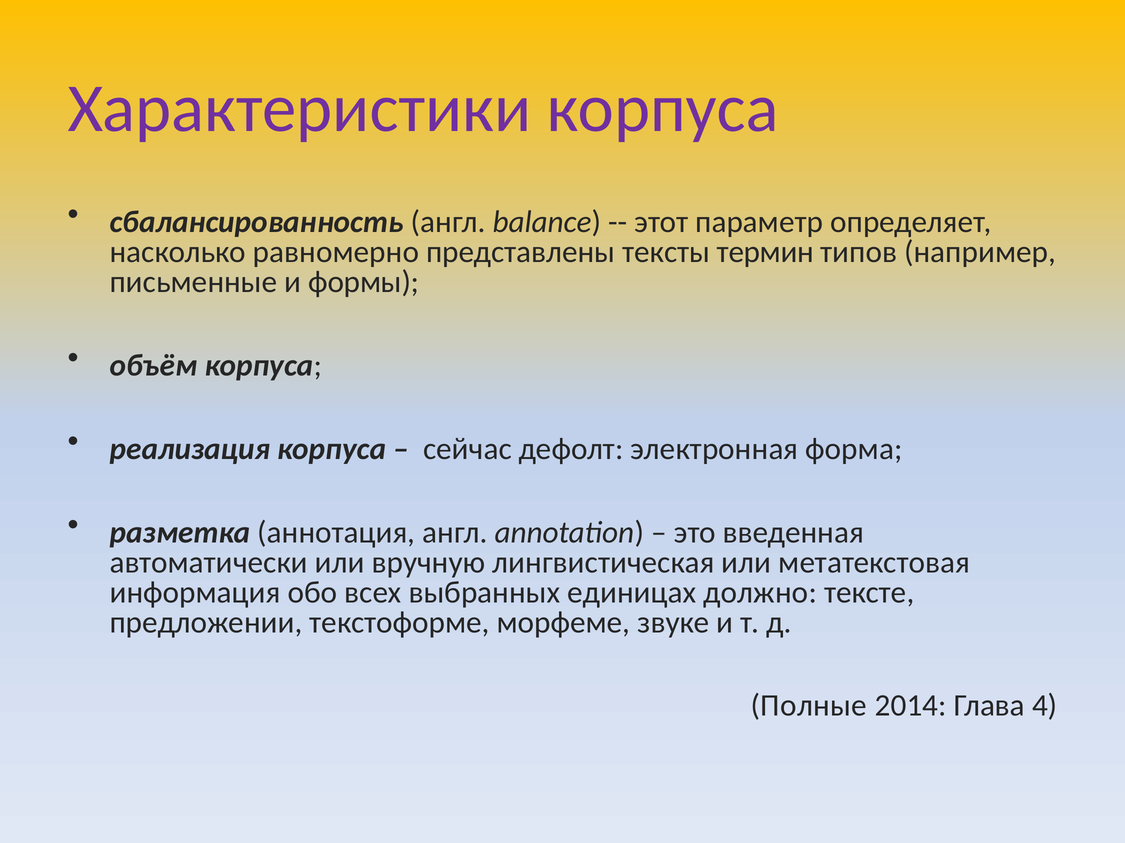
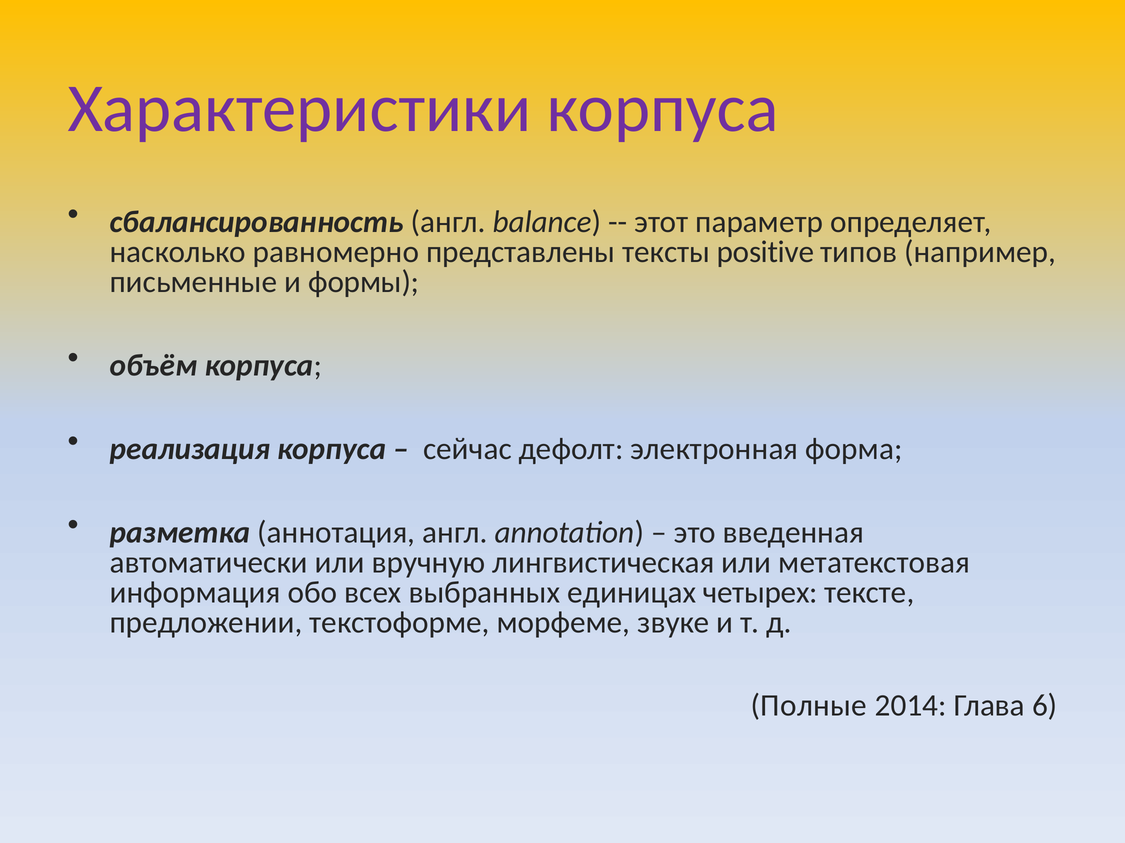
термин: термин -> positive (765, 252)
должно: должно -> четырех (760, 593)
4: 4 -> 6 (1045, 706)
